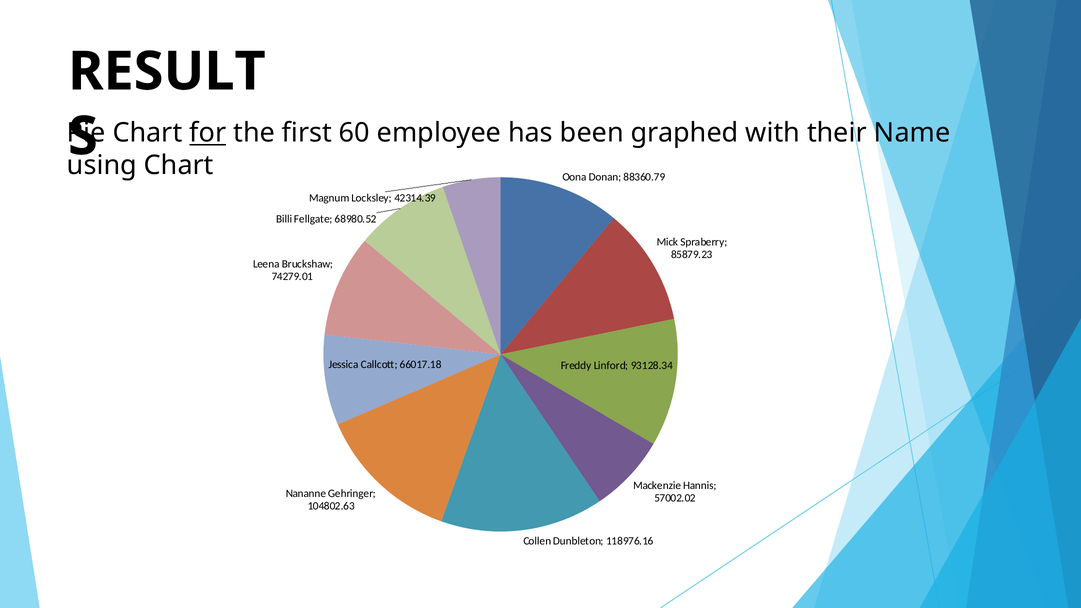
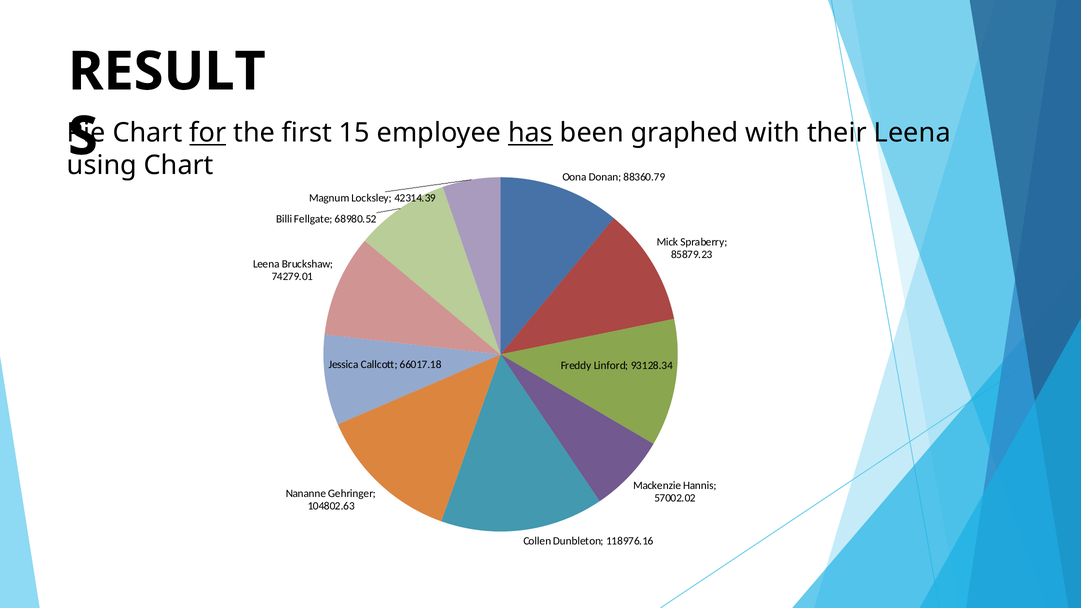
60: 60 -> 15 (354, 133)
has underline: none -> present (531, 133)
their Name: Name -> Leena (912, 133)
